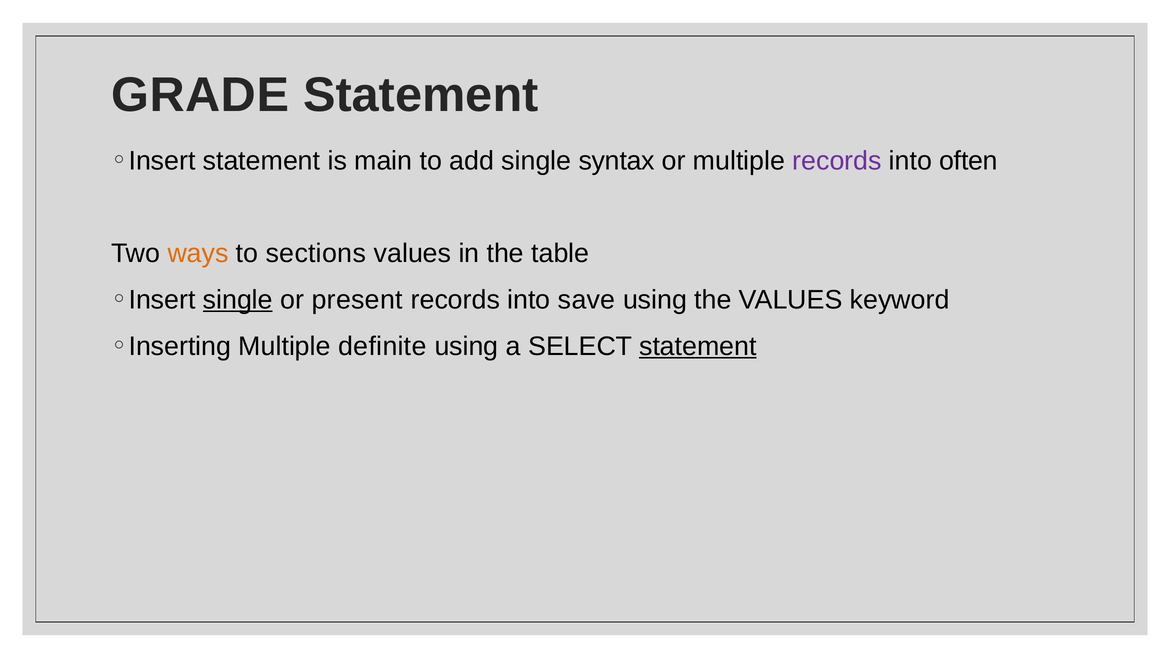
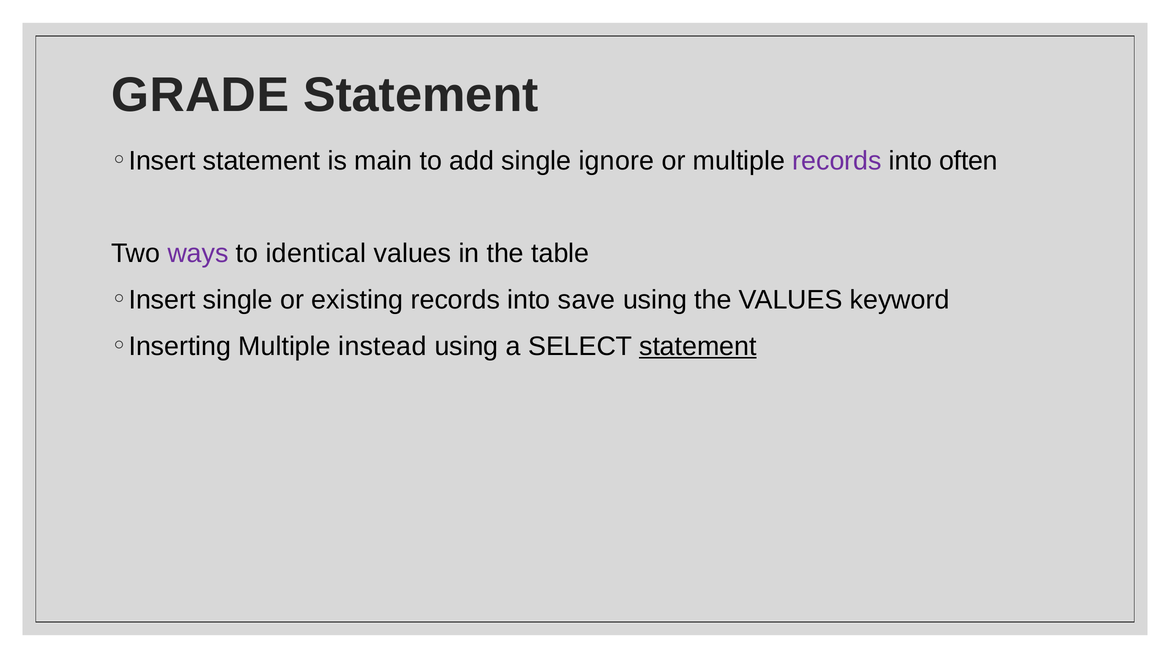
syntax: syntax -> ignore (616, 161)
ways colour: orange -> purple (198, 254)
sections: sections -> identical (316, 254)
single underline: present -> none (238, 300)
present: present -> existing (357, 300)
definite: definite -> instead (382, 346)
